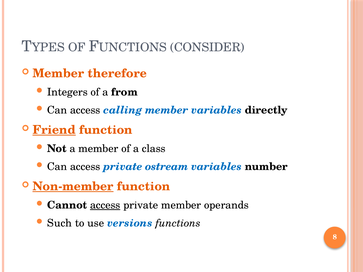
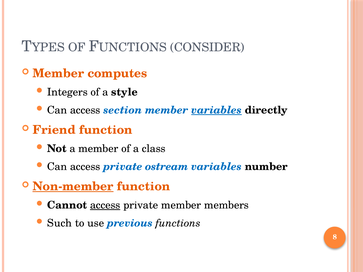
therefore: therefore -> computes (117, 73)
from: from -> style (124, 92)
calling: calling -> section (123, 110)
variables underline: none -> present (216, 110)
Friend underline: present -> none (54, 130)
operands: operands -> members (226, 205)
versions: versions -> previous (130, 223)
